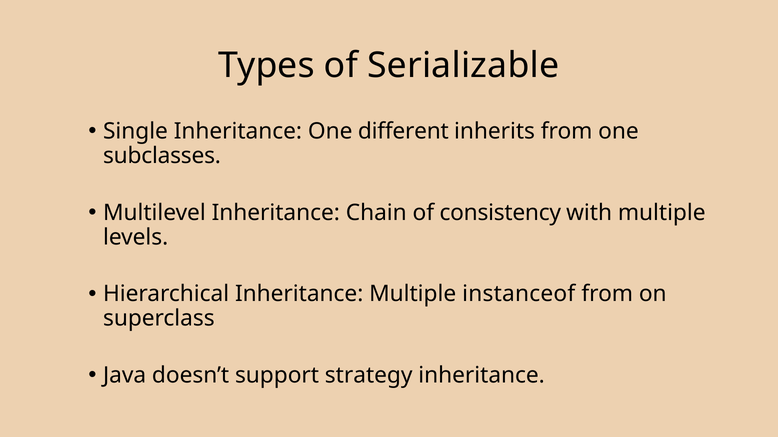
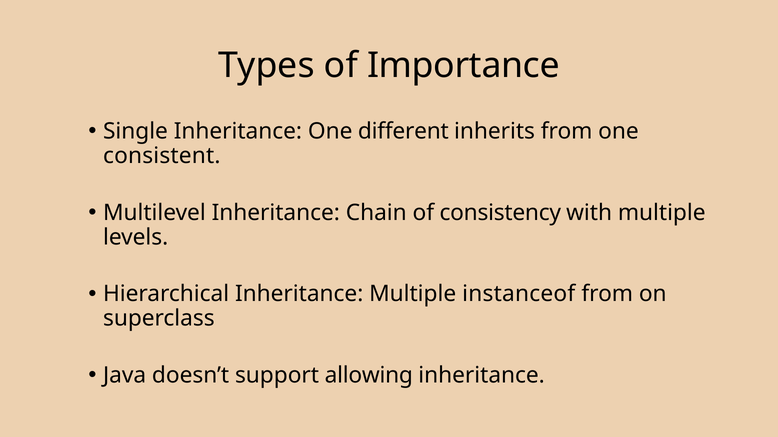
Serializable: Serializable -> Importance (463, 65)
subclasses: subclasses -> consistent (162, 156)
strategy: strategy -> allowing (369, 376)
